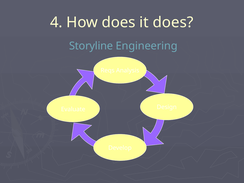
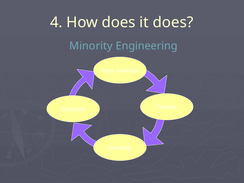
Storyline: Storyline -> Minority (91, 46)
